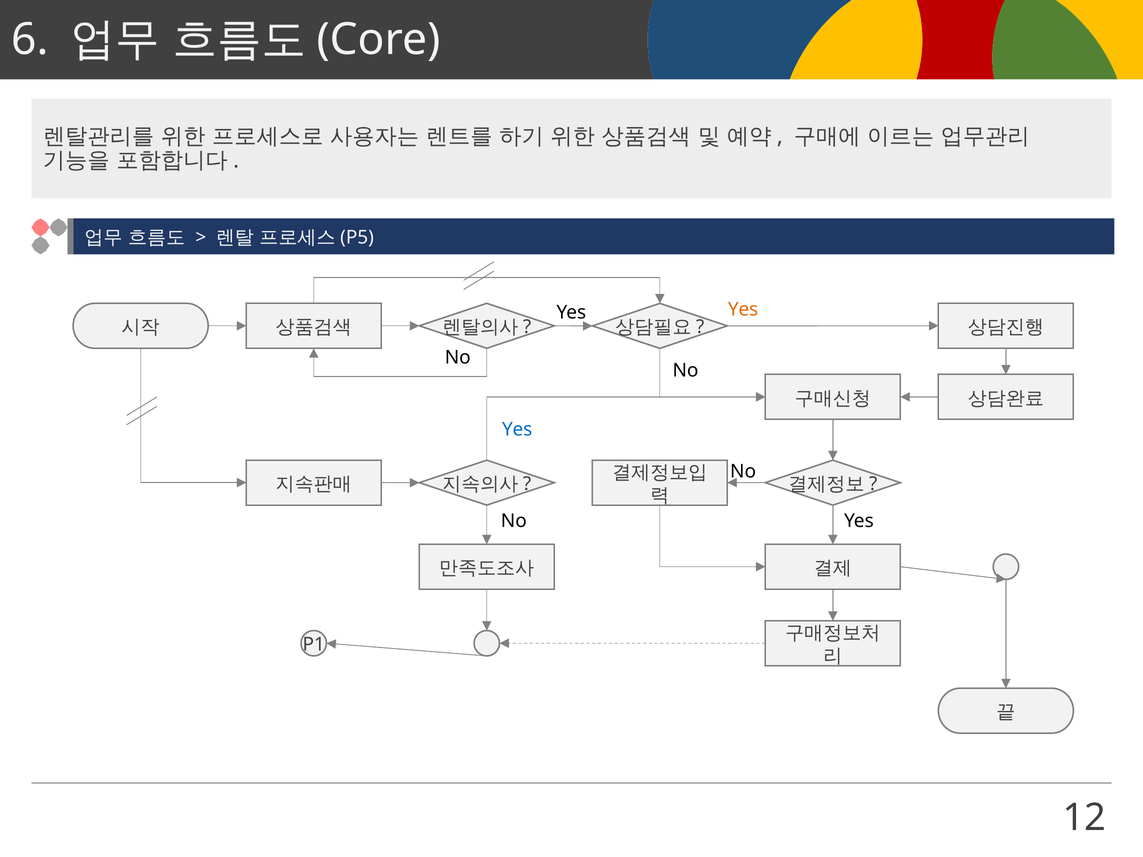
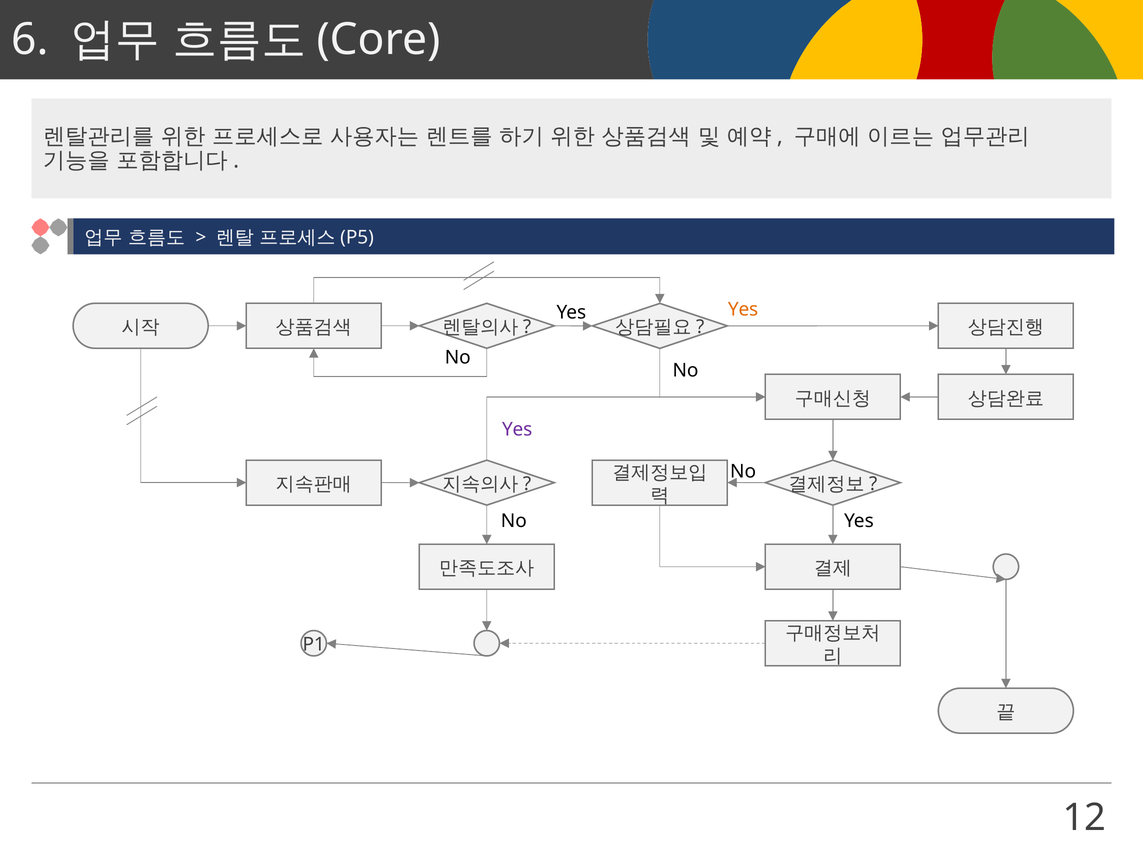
Yes colour: blue -> purple (517, 430)
